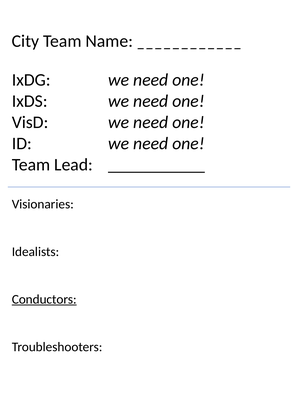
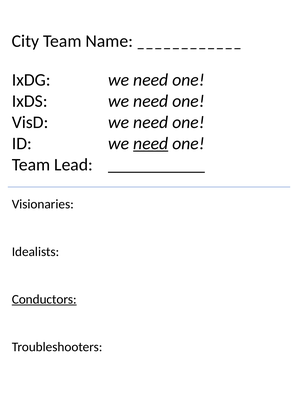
need underline: none -> present (151, 144)
